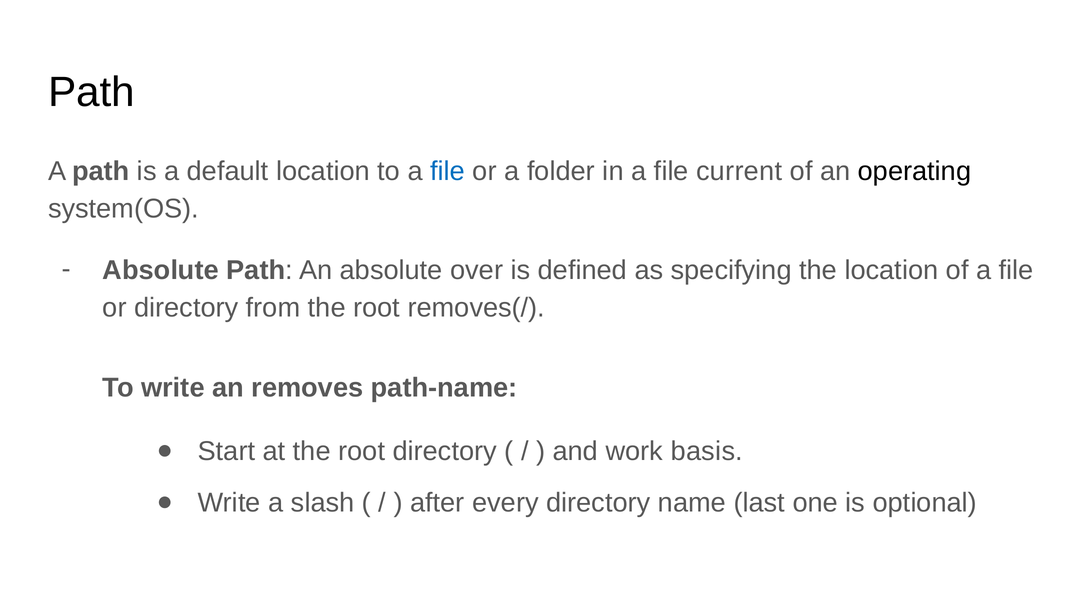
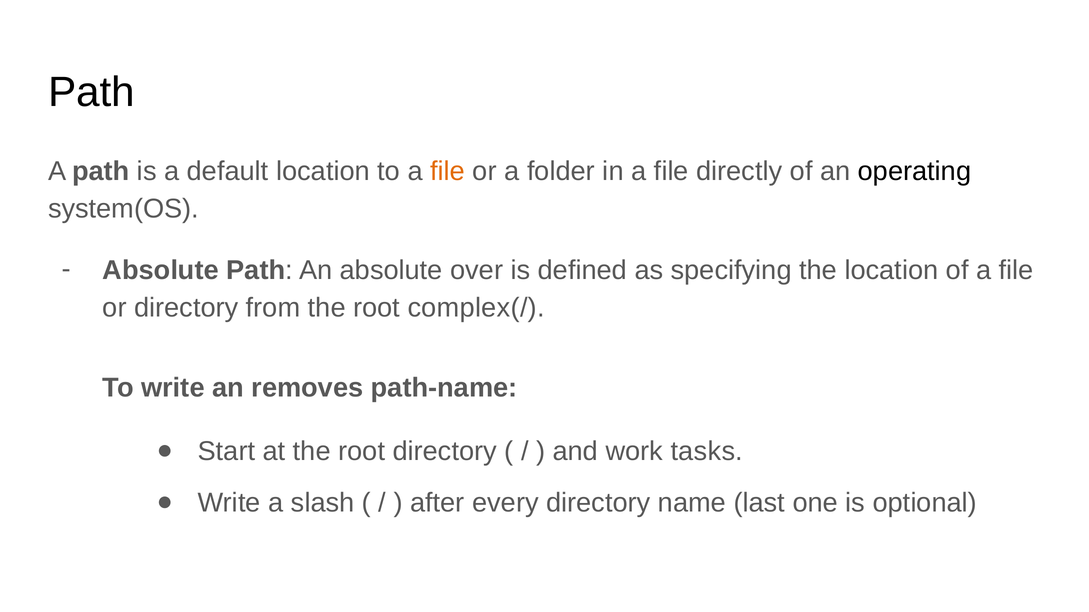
file colour: blue -> orange (448, 171)
current: current -> directly (739, 171)
removes(/: removes(/ -> complex(/ (476, 308)
basis: basis -> tasks (707, 452)
